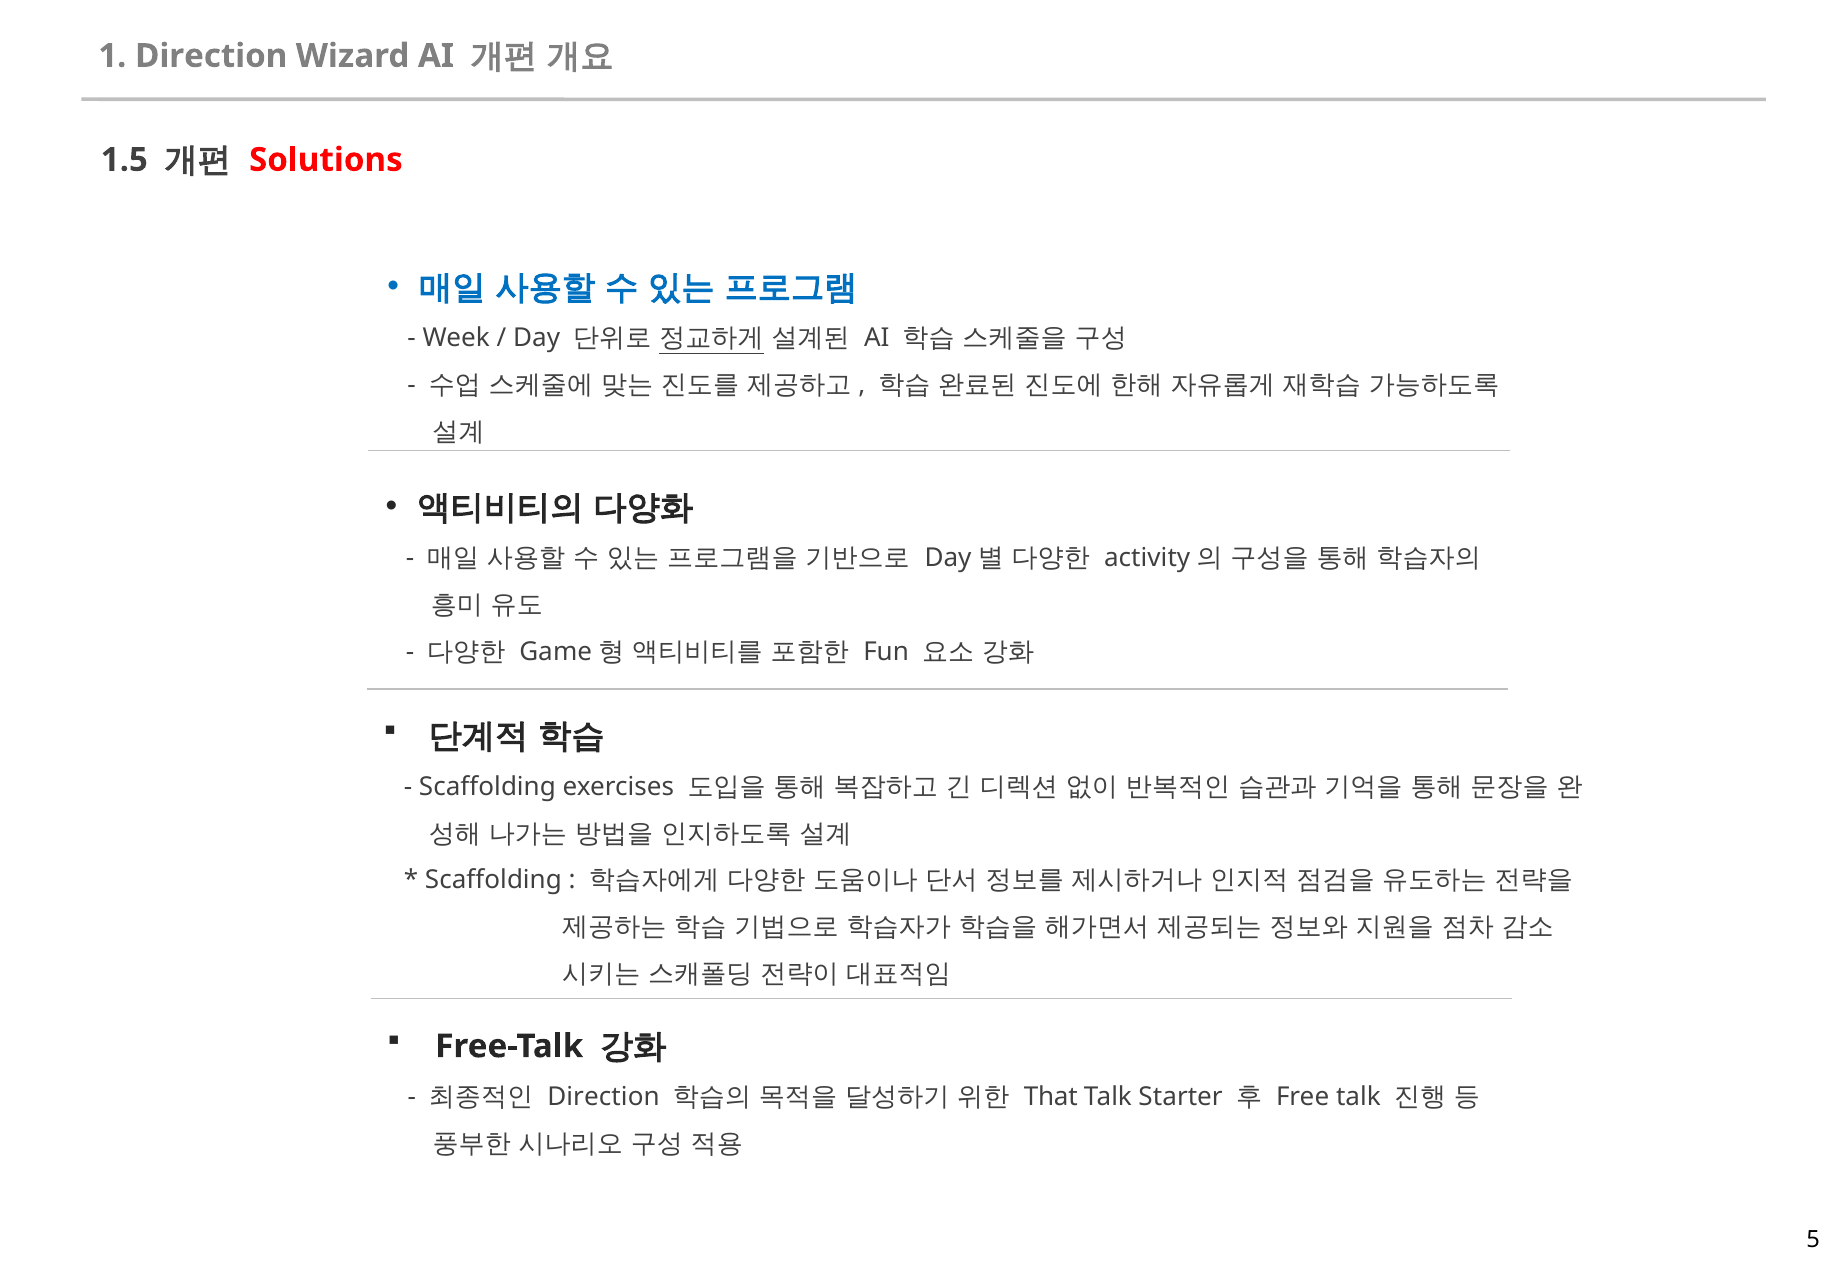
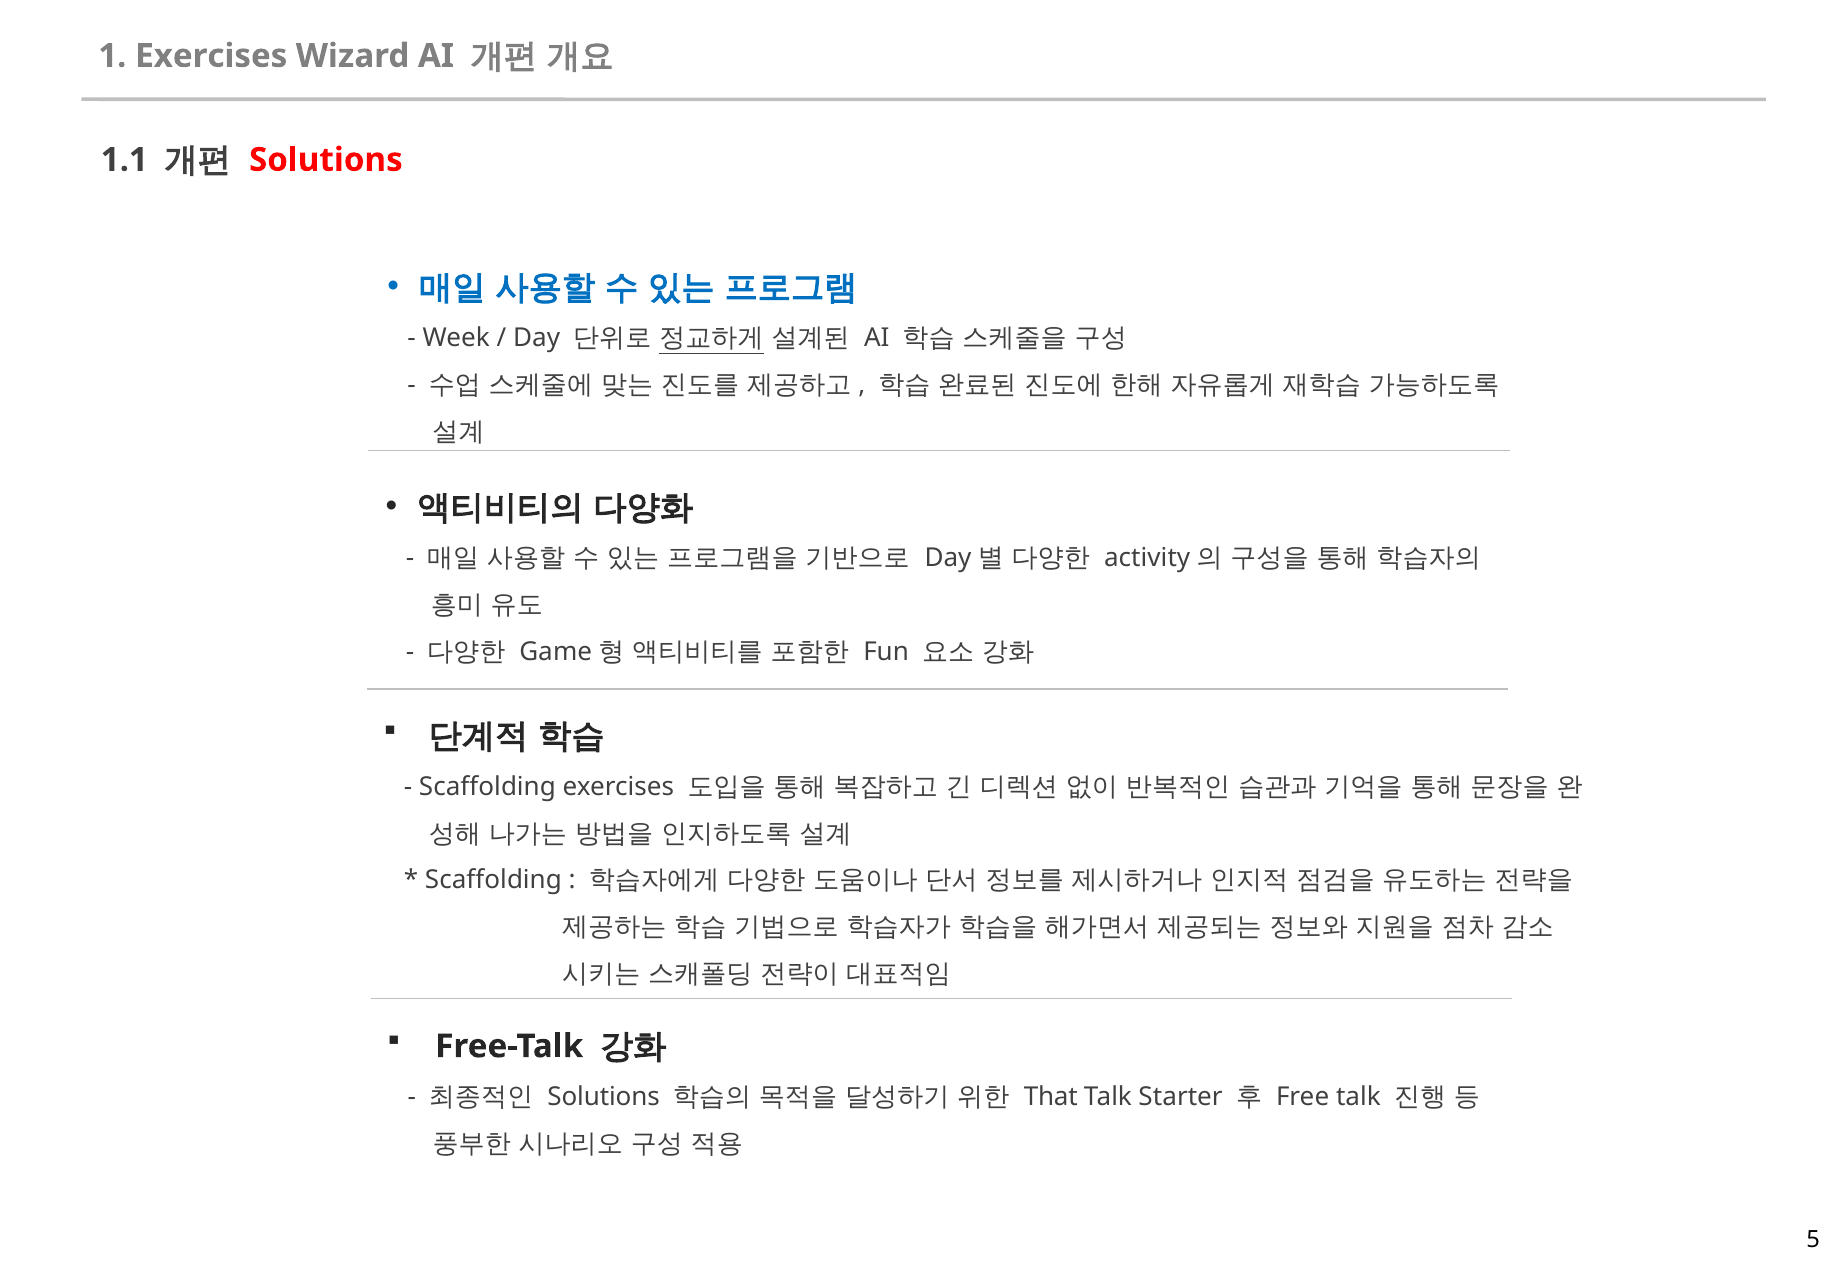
1 Direction: Direction -> Exercises (211, 56)
1.5: 1.5 -> 1.1 (124, 160)
Direction: Direction -> Solutions (604, 1098)
